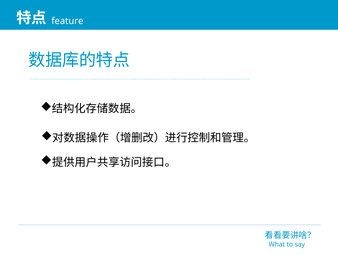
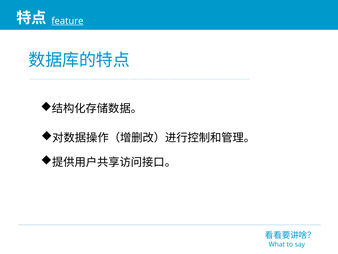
feature underline: none -> present (67, 21)
